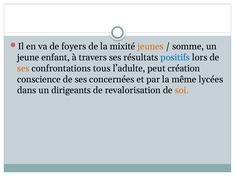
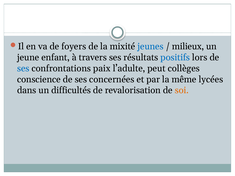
jeunes colour: orange -> blue (150, 47)
somme: somme -> milieux (188, 47)
ses colour: orange -> blue (23, 68)
tous: tous -> paix (102, 68)
création: création -> collèges (184, 68)
dirigeants: dirigeants -> difficultés (71, 90)
